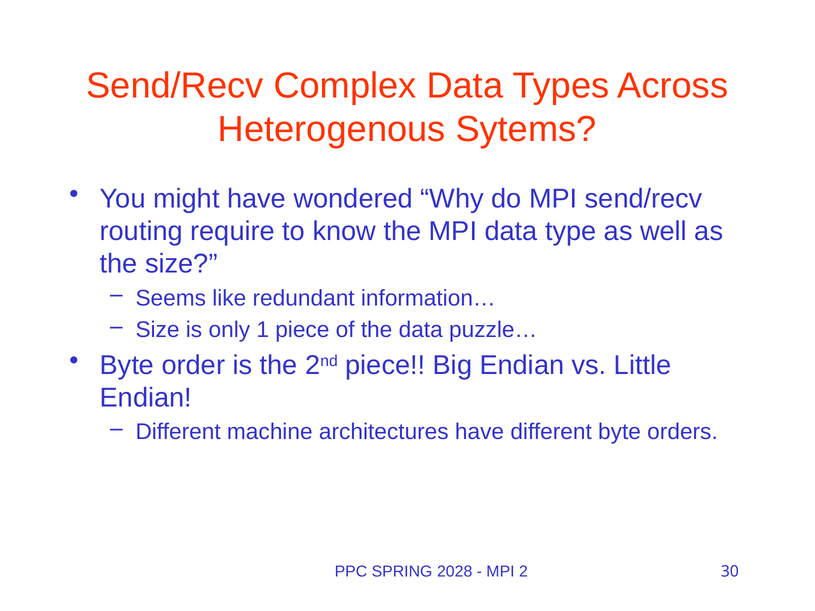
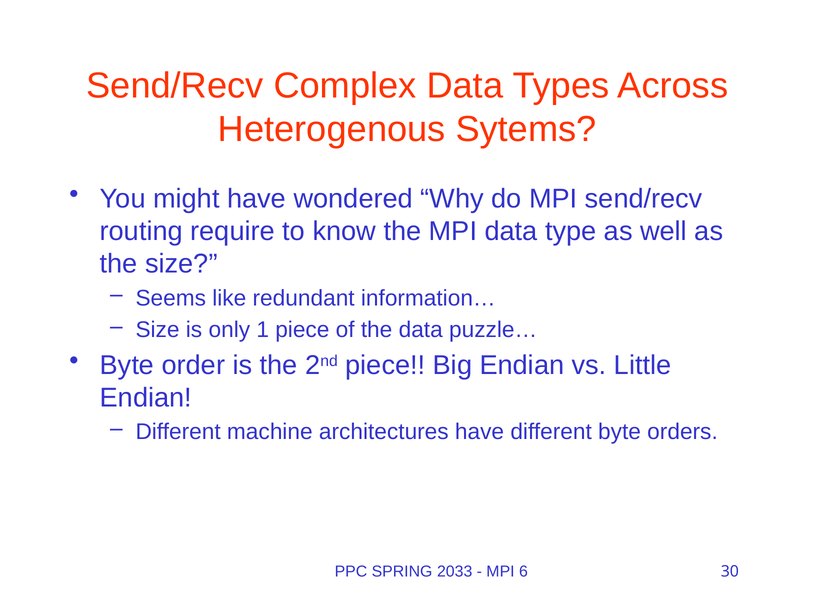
2028: 2028 -> 2033 (455, 572)
2: 2 -> 6 (523, 572)
